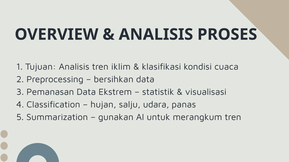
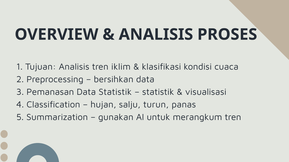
Data Ekstrem: Ekstrem -> Statistik (115, 92)
udara: udara -> turun (156, 105)
